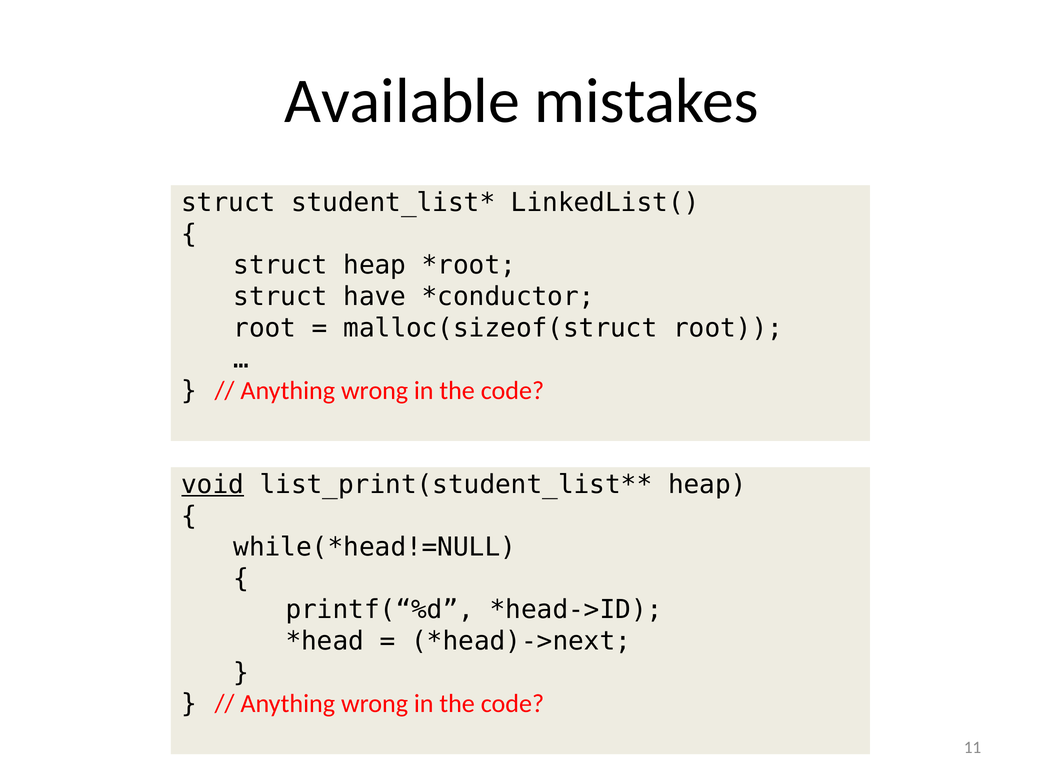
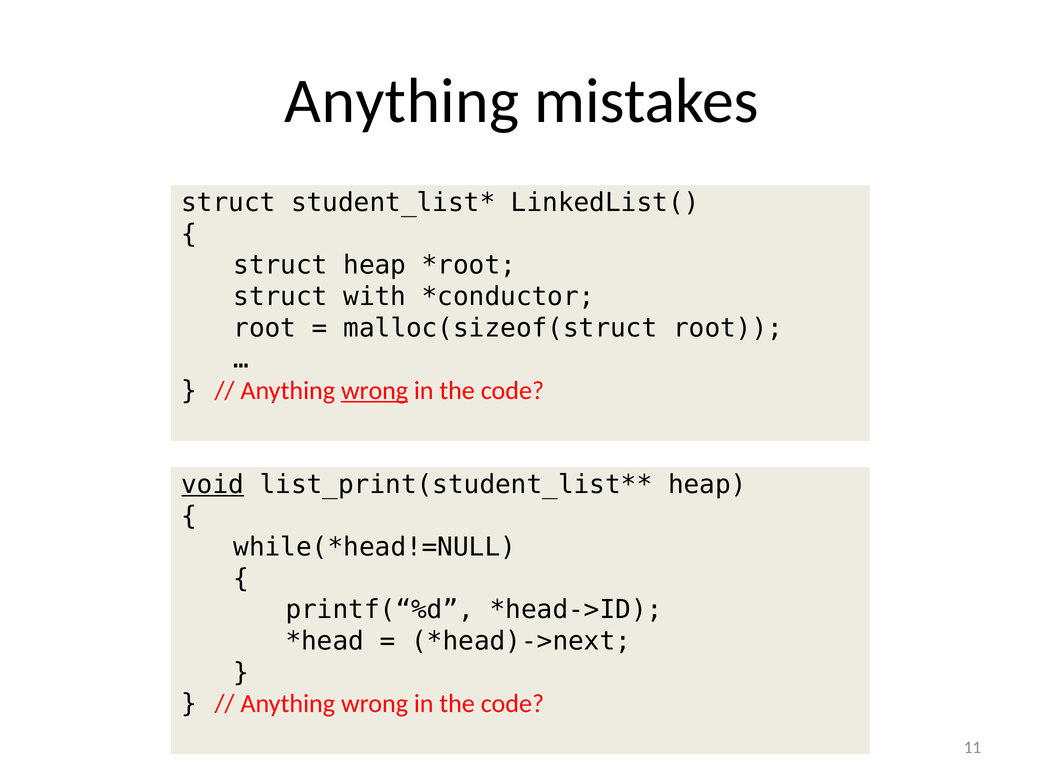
Available: Available -> Anything (402, 101)
have: have -> with (375, 297)
wrong underline: none -> present (375, 391)
